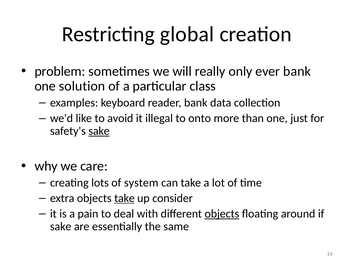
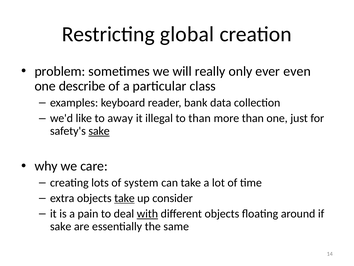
ever bank: bank -> even (297, 71)
solution: solution -> describe (82, 86)
avoid: avoid -> away (120, 118)
to onto: onto -> than (200, 118)
with underline: none -> present (147, 213)
objects underline: present -> none (222, 213)
